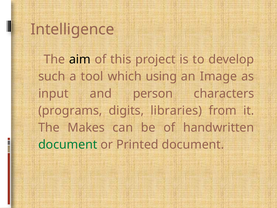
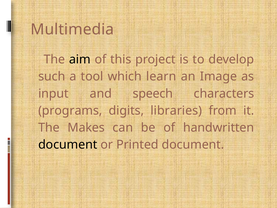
Intelligence: Intelligence -> Multimedia (72, 29)
using: using -> learn (161, 76)
person: person -> speech (153, 93)
document colour: green -> black (68, 144)
